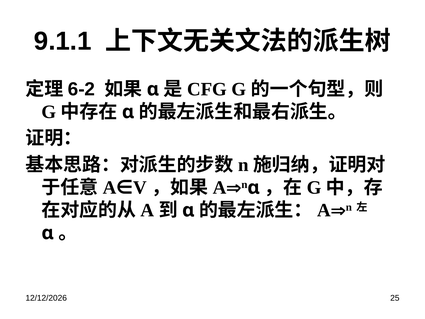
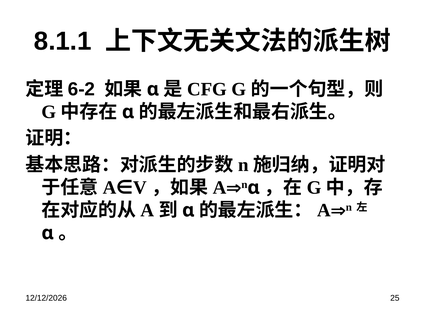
9.1.1: 9.1.1 -> 8.1.1 (63, 41)
